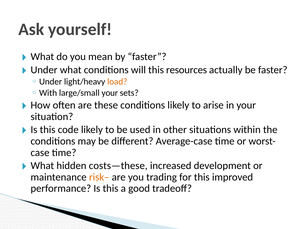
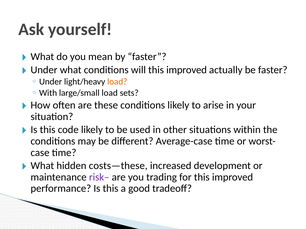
will this resources: resources -> improved (187, 70)
large/small your: your -> load (110, 93)
risk– colour: orange -> purple (99, 177)
